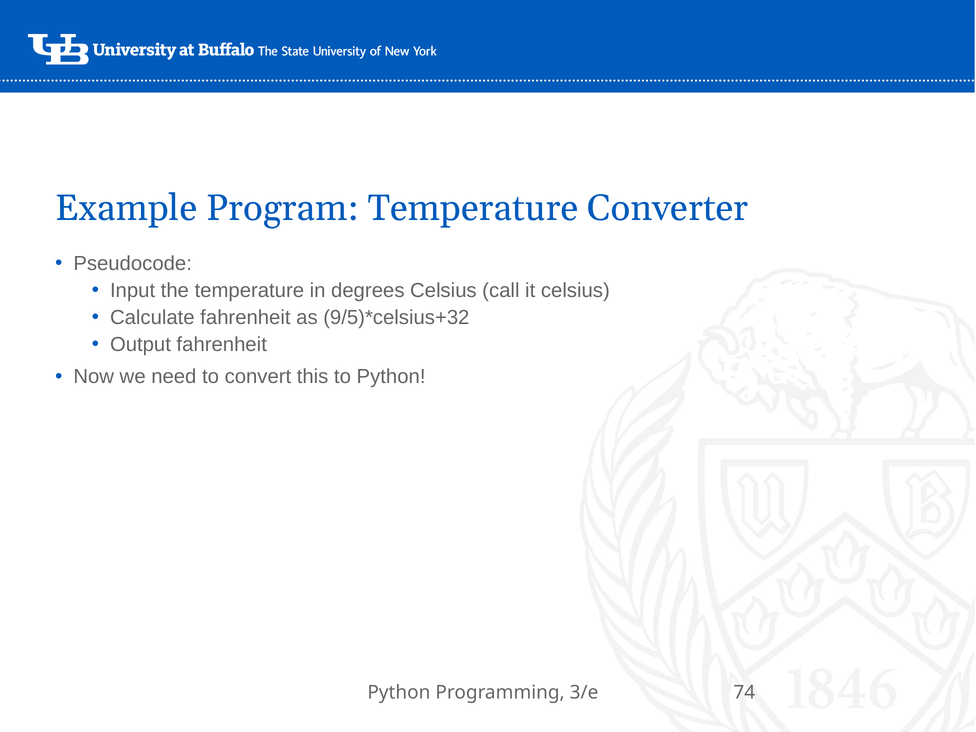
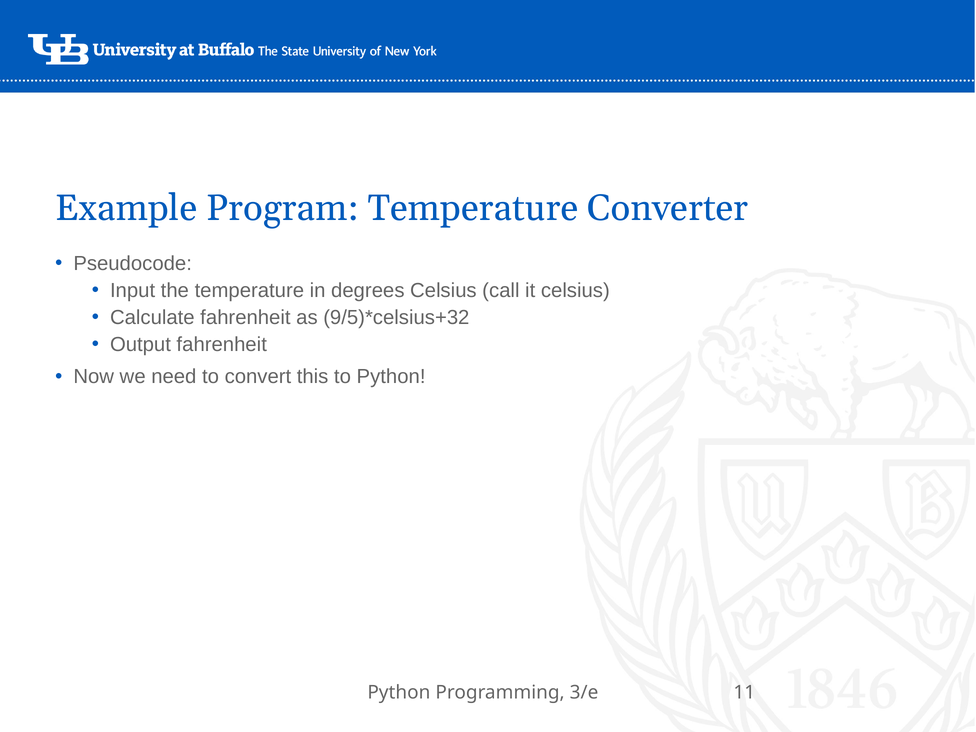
74: 74 -> 11 (744, 693)
